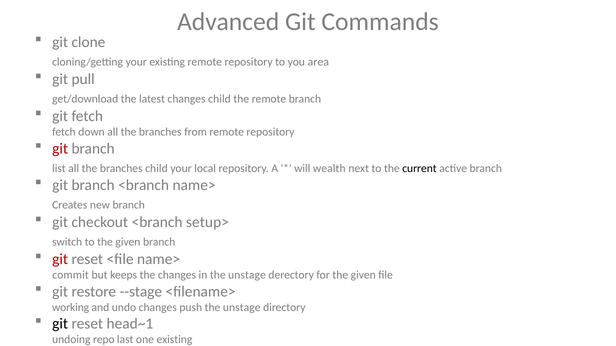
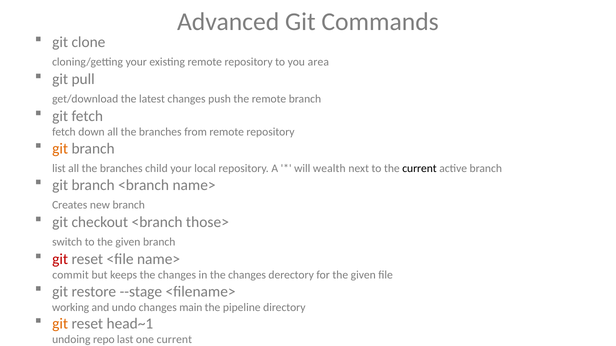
changes child: child -> push (220, 99)
git colour: red -> orange (60, 149)
setup>: setup> -> those> (207, 223)
in the unstage: unstage -> changes (247, 275)
push: push -> main (191, 308)
unstage: unstage -> pipeline (242, 308)
git colour: black -> orange (60, 324)
one existing: existing -> current (174, 340)
